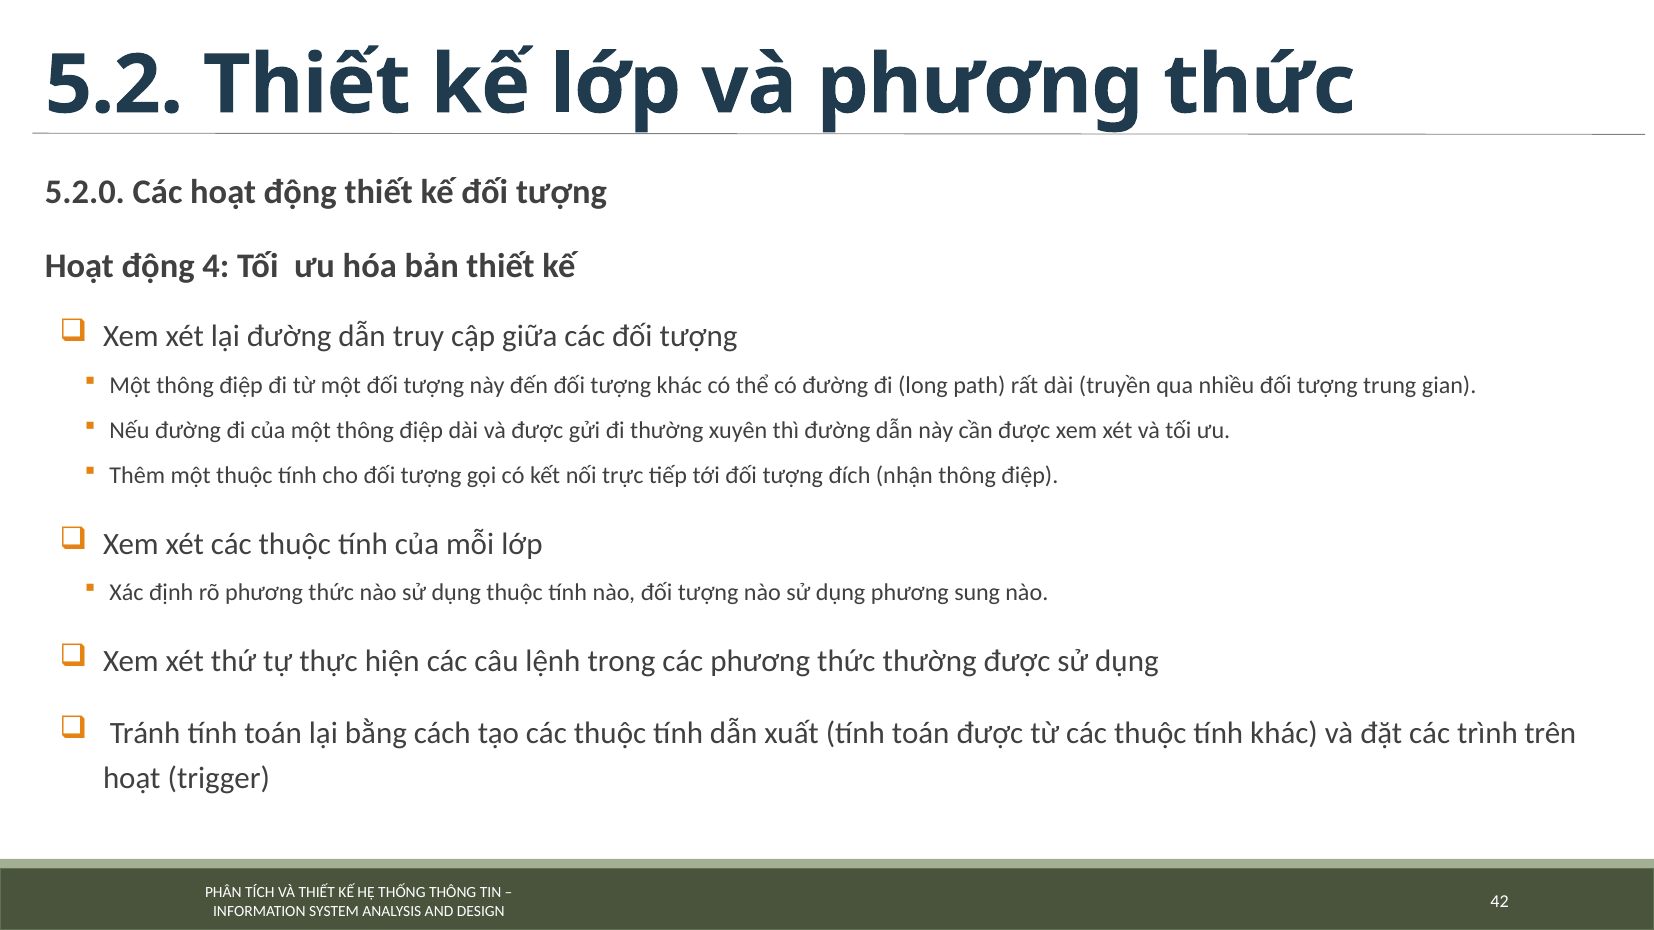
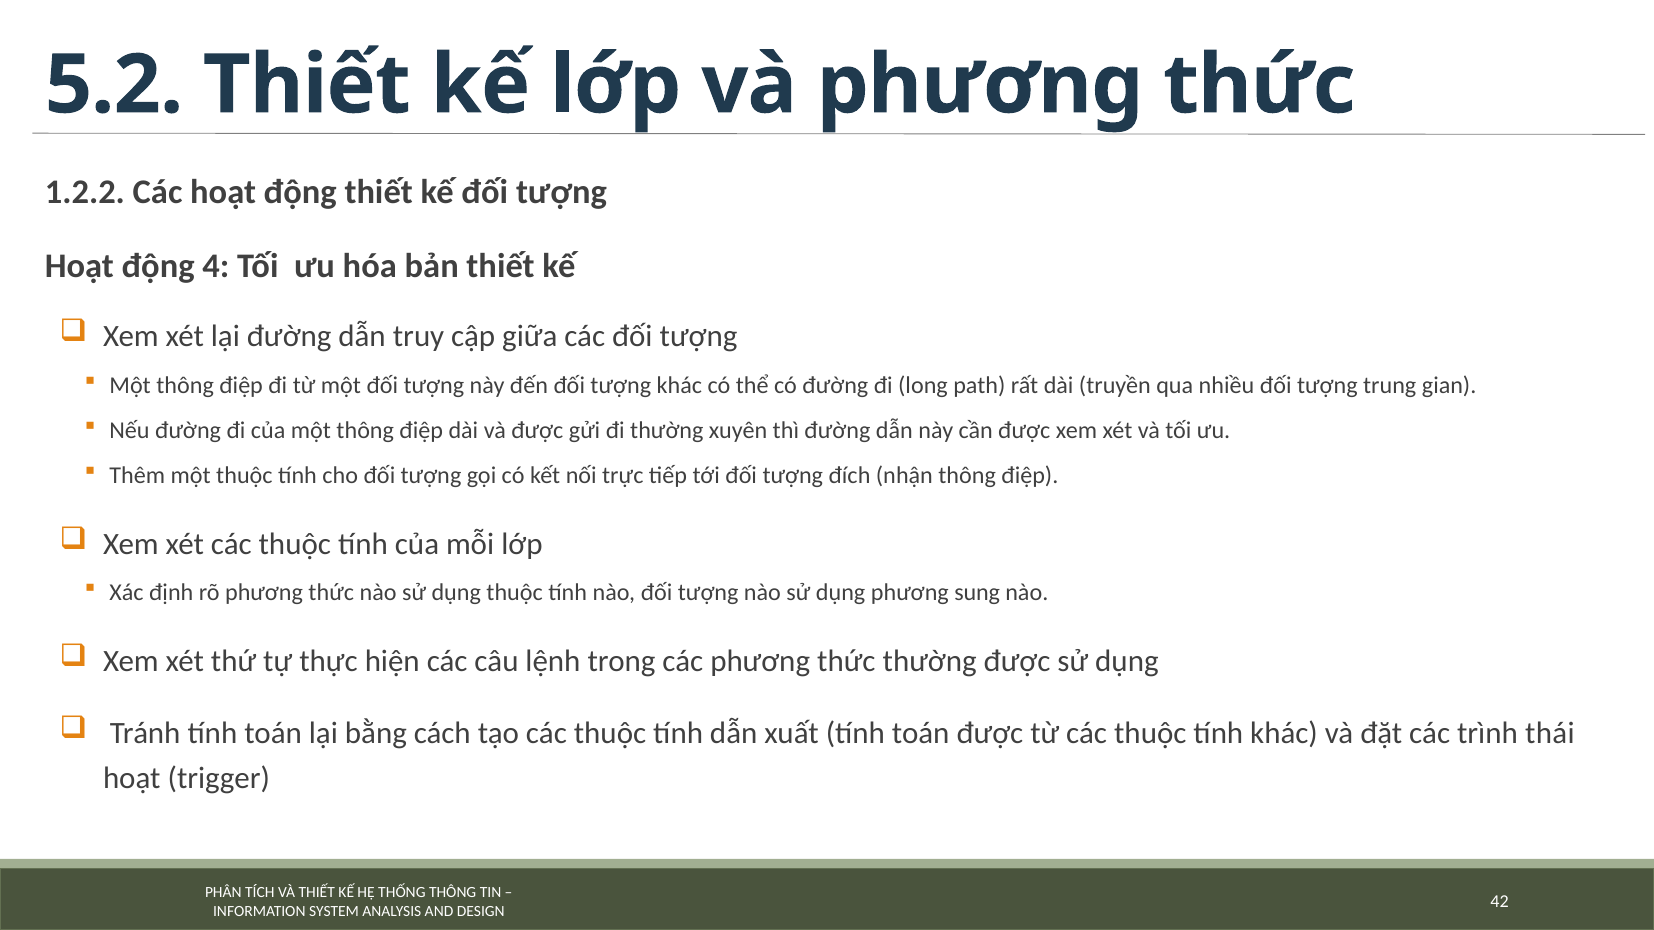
5.2.0: 5.2.0 -> 1.2.2 (85, 192)
trên: trên -> thái (1550, 734)
